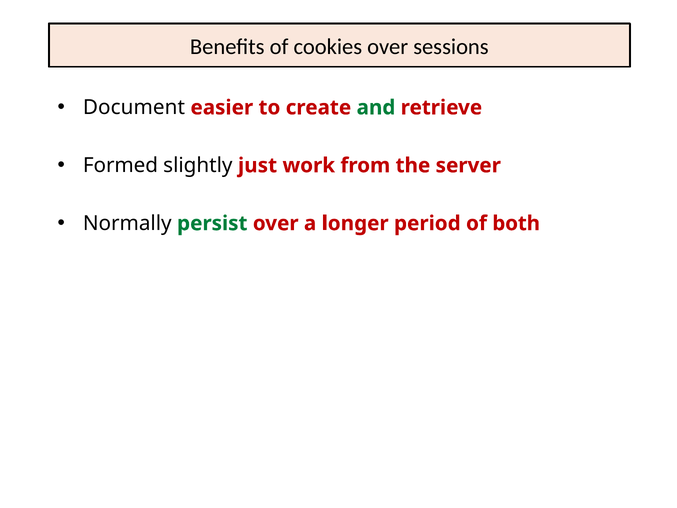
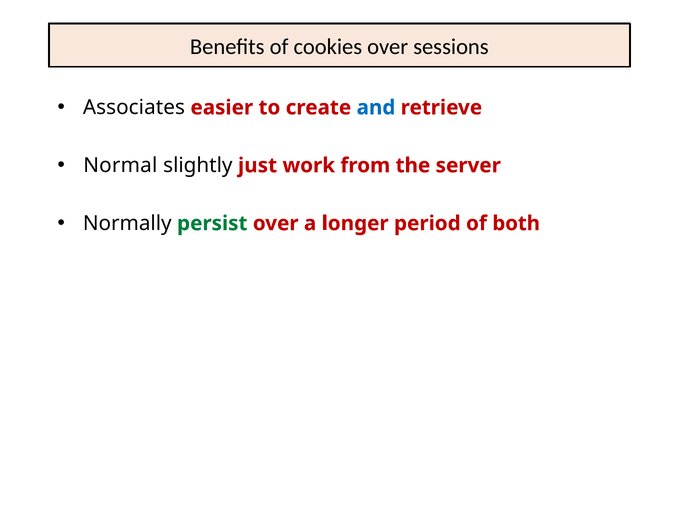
Document: Document -> Associates (134, 108)
and colour: green -> blue (376, 108)
Formed: Formed -> Normal (120, 165)
